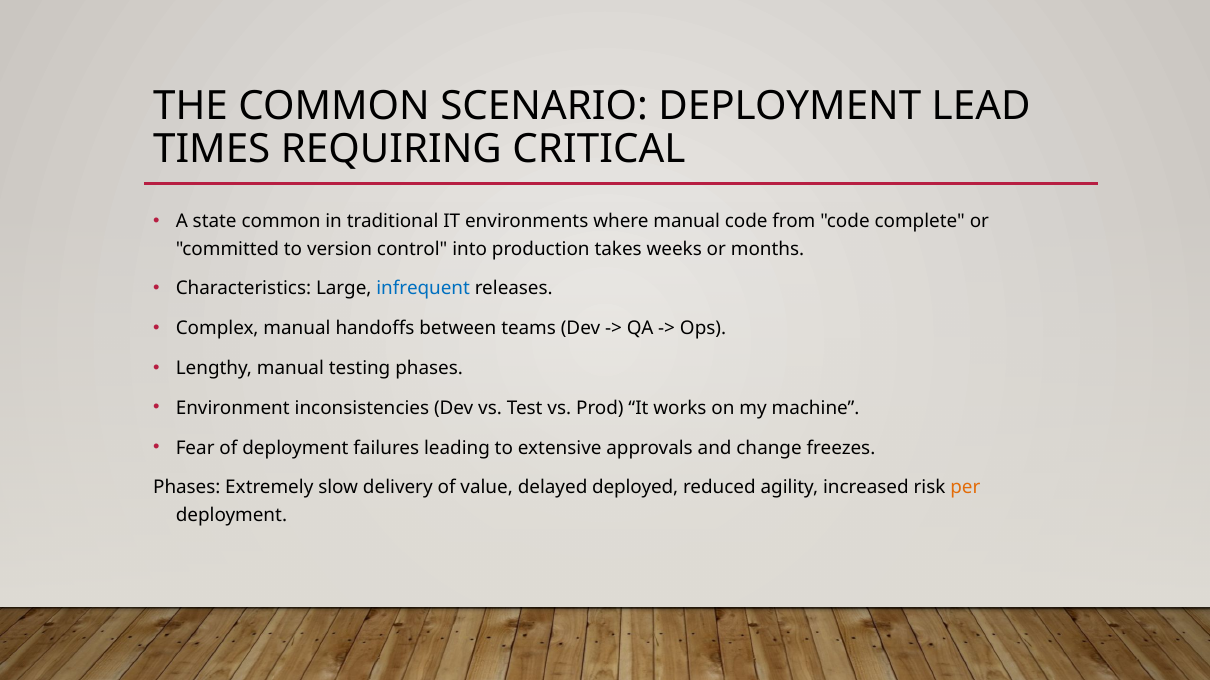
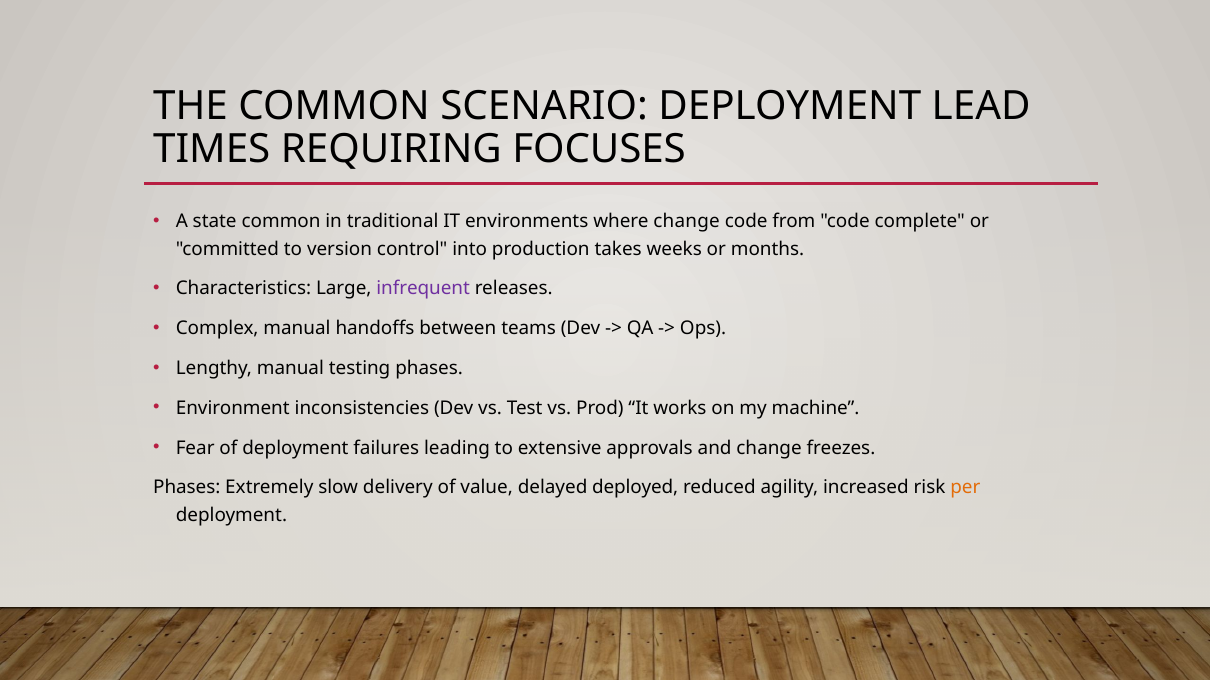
CRITICAL: CRITICAL -> FOCUSES (599, 150)
where manual: manual -> change (687, 222)
infrequent colour: blue -> purple (423, 289)
